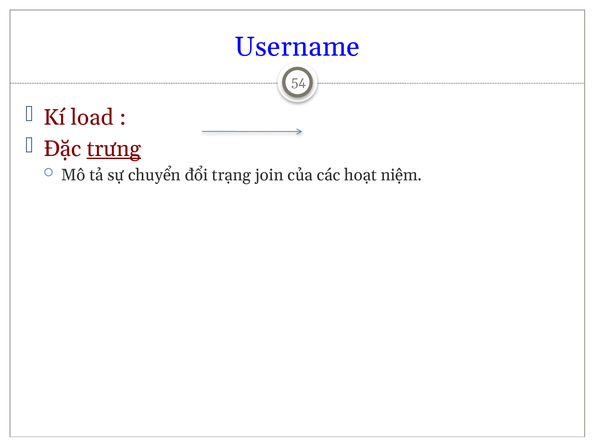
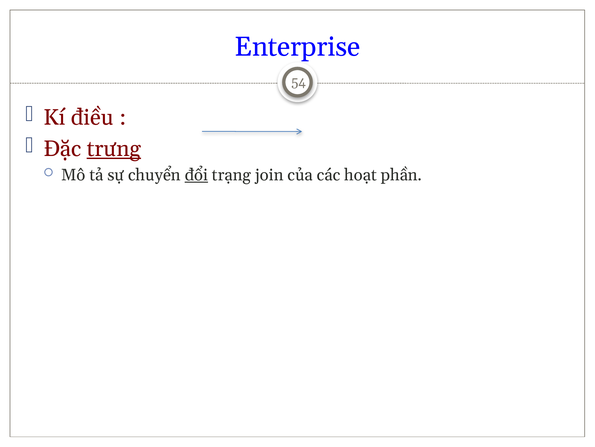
Username: Username -> Enterprise (297, 47)
load: load -> điều (92, 117)
đổi underline: none -> present (196, 175)
niệm: niệm -> phần (401, 175)
